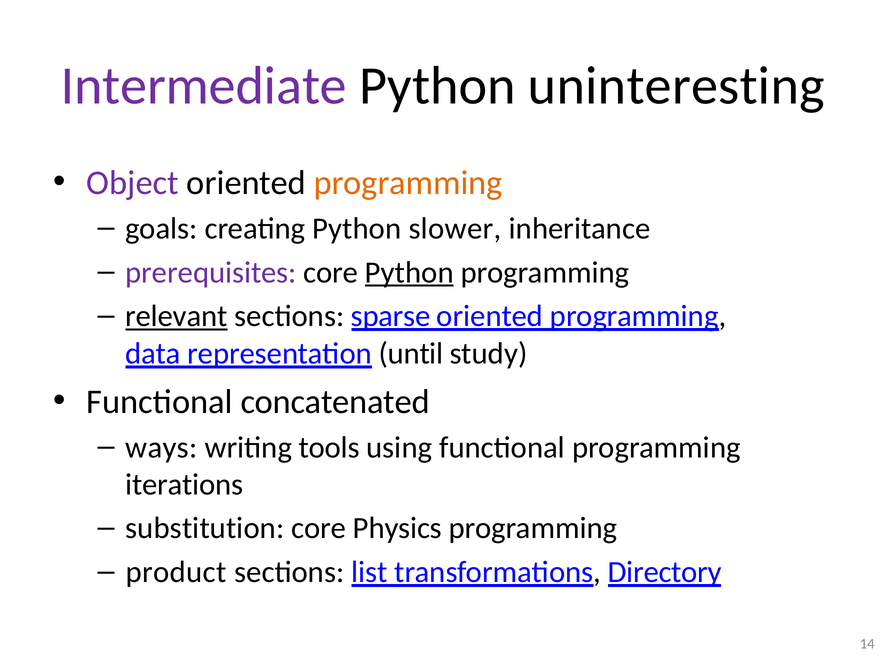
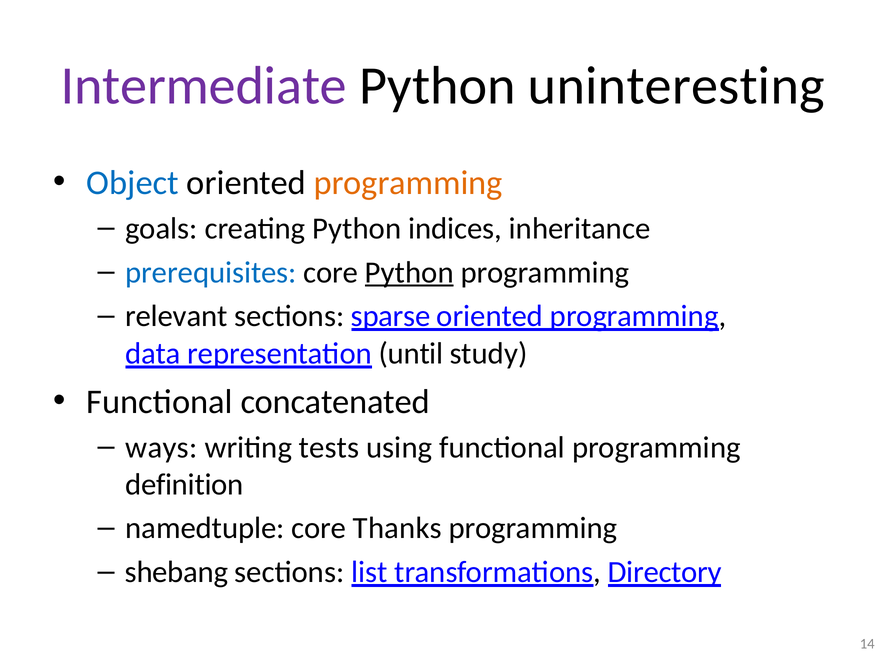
Object colour: purple -> blue (133, 183)
slower: slower -> indices (455, 229)
prerequisites colour: purple -> blue (211, 272)
relevant underline: present -> none (176, 316)
tools: tools -> tests (329, 448)
iterations: iterations -> definition (184, 485)
substitution: substitution -> namedtuple (205, 528)
Physics: Physics -> Thanks (397, 528)
product: product -> shebang (176, 572)
